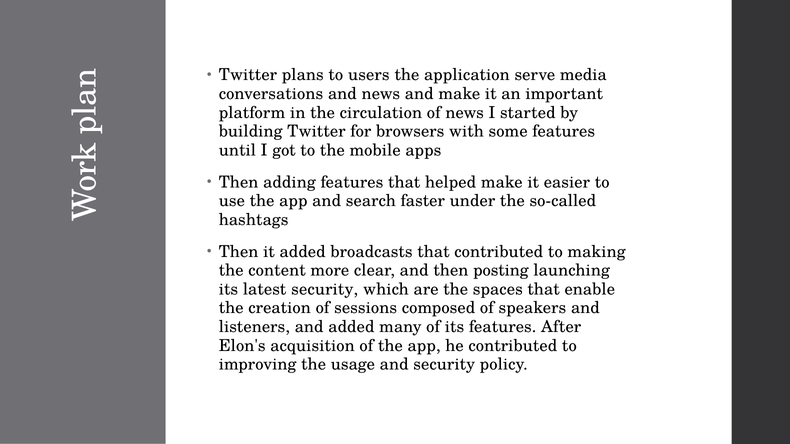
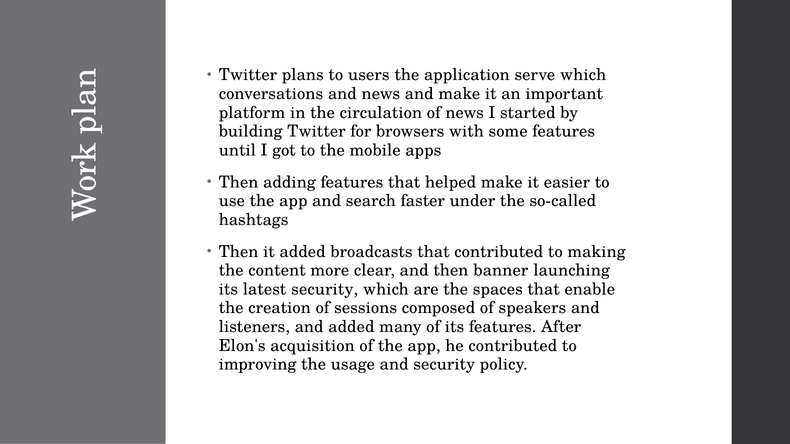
serve media: media -> which (583, 75)
posting: posting -> banner (501, 271)
